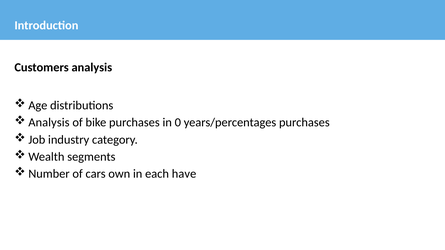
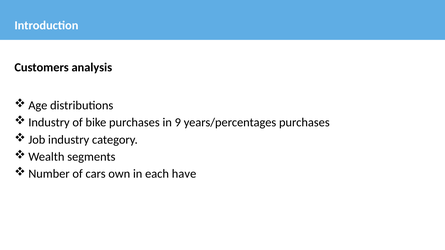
Analysis: Analysis -> Industry (49, 123)
0: 0 -> 9 (178, 123)
